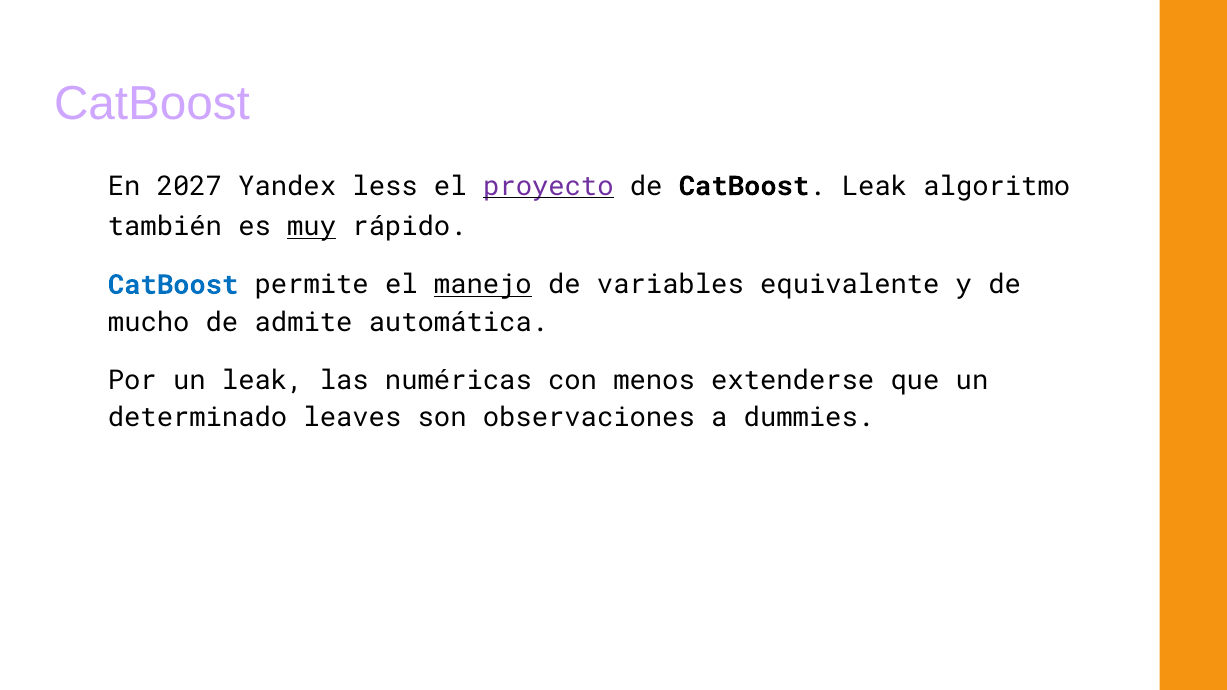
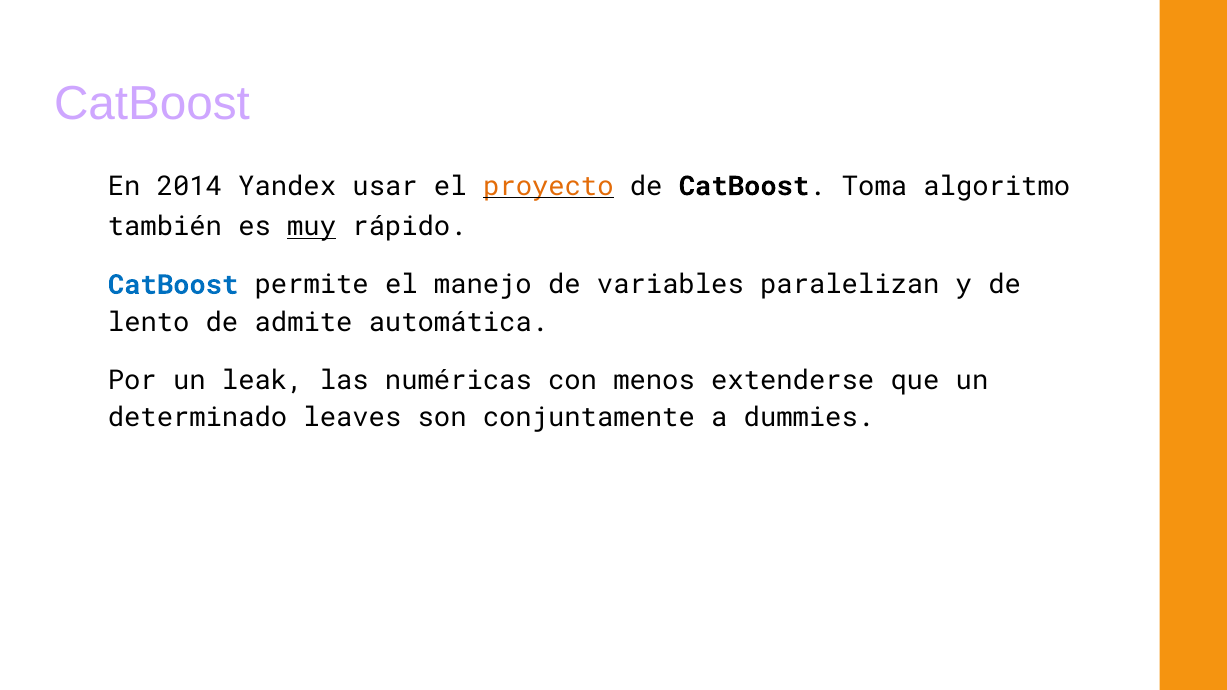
2027: 2027 -> 2014 (189, 186)
less: less -> usar (385, 186)
proyecto colour: purple -> orange (548, 186)
CatBoost Leak: Leak -> Toma (875, 186)
manejo underline: present -> none (483, 285)
equivalente: equivalente -> paralelizan (850, 285)
mucho: mucho -> lento (149, 322)
observaciones: observaciones -> conjuntamente (589, 418)
